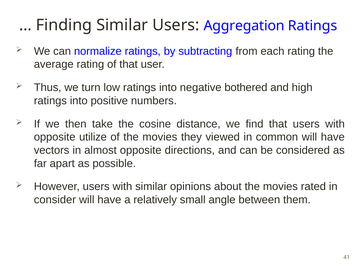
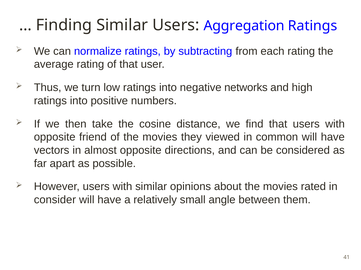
bothered: bothered -> networks (246, 88)
utilize: utilize -> friend (93, 137)
